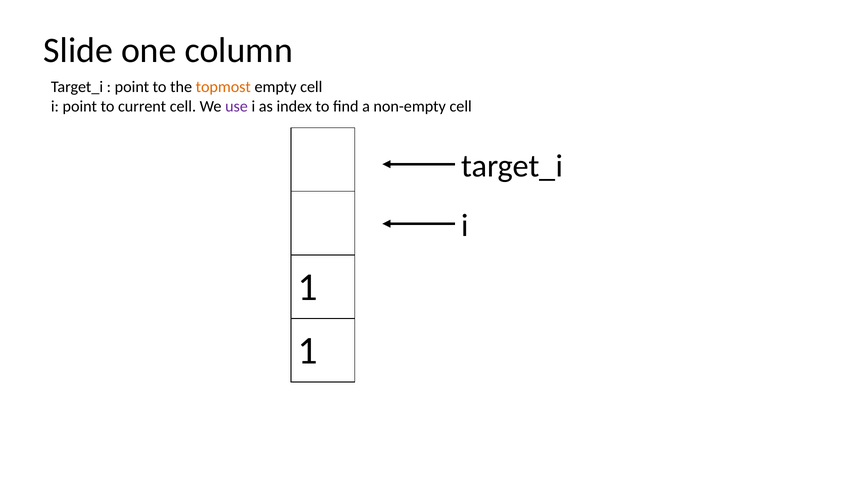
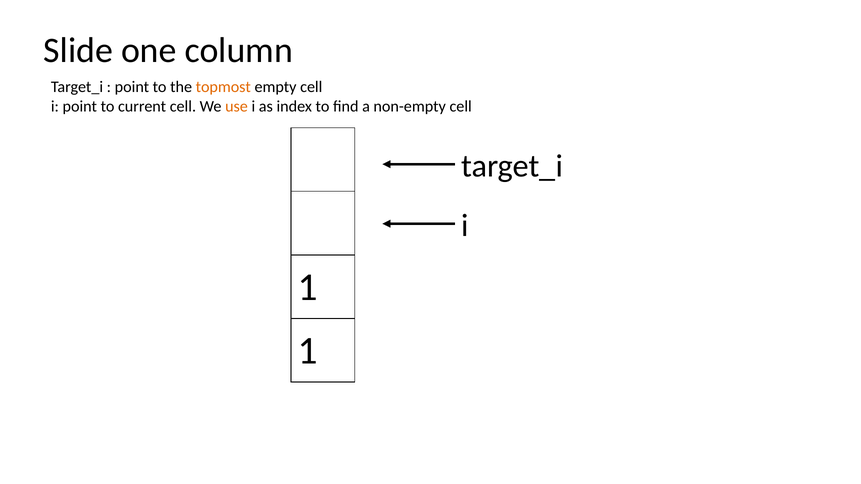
use colour: purple -> orange (237, 106)
